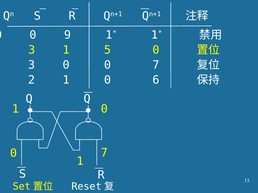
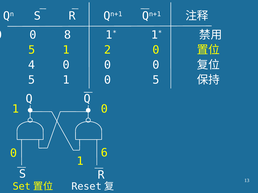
9: 9 -> 8 (68, 35)
3: 3 -> 5 (32, 50)
5: 5 -> 2 (108, 50)
3: 3 -> 4 (32, 65)
0 0 7: 7 -> 0 (156, 65)
2: 2 -> 5 (32, 80)
1 0 6: 6 -> 5 (156, 80)
7: 7 -> 6 (104, 153)
